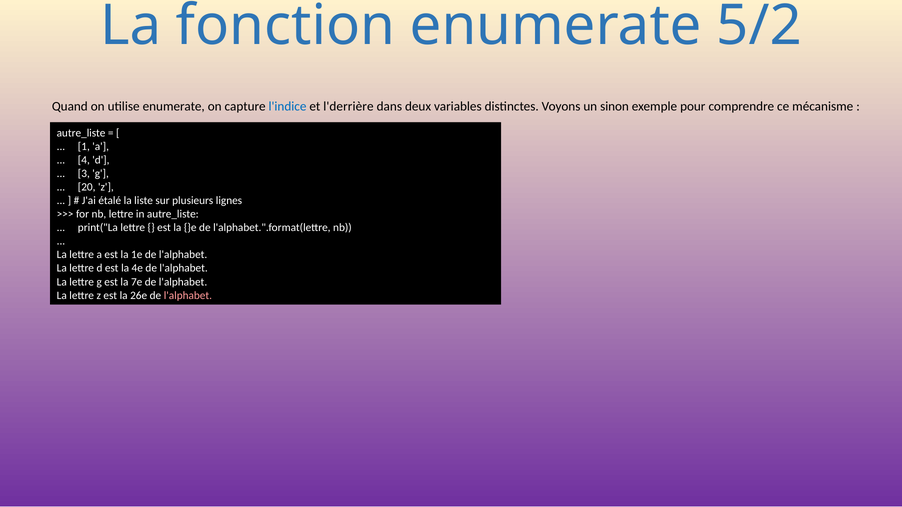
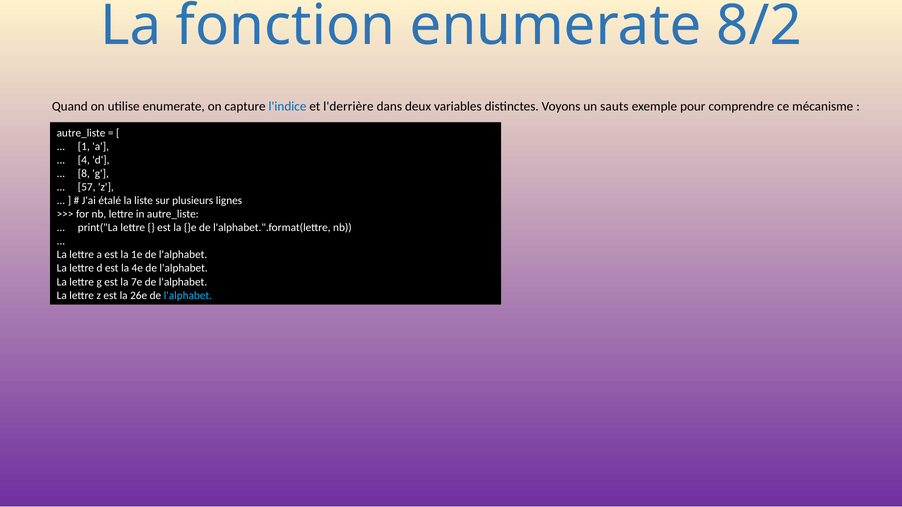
5/2: 5/2 -> 8/2 (759, 26)
sinon: sinon -> sauts (614, 106)
3: 3 -> 8 (84, 174)
20: 20 -> 57 (87, 187)
l'alphabet colour: pink -> light blue (188, 296)
